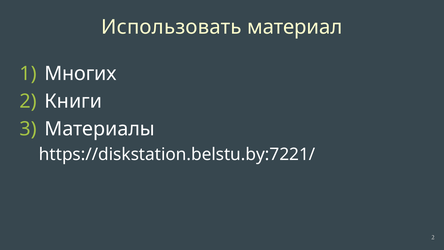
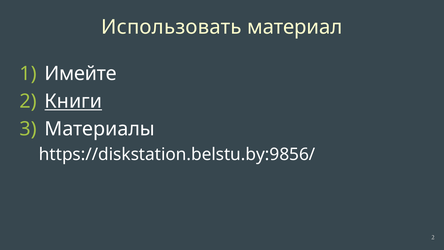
Многих: Многих -> Имейте (81, 74)
Книги underline: none -> present (73, 101)
https://diskstation.belstu.by:7221/: https://diskstation.belstu.by:7221/ -> https://diskstation.belstu.by:9856/ (177, 154)
